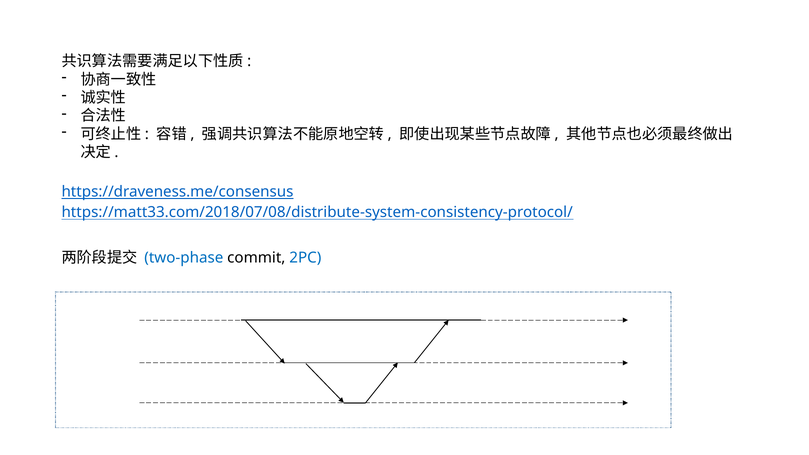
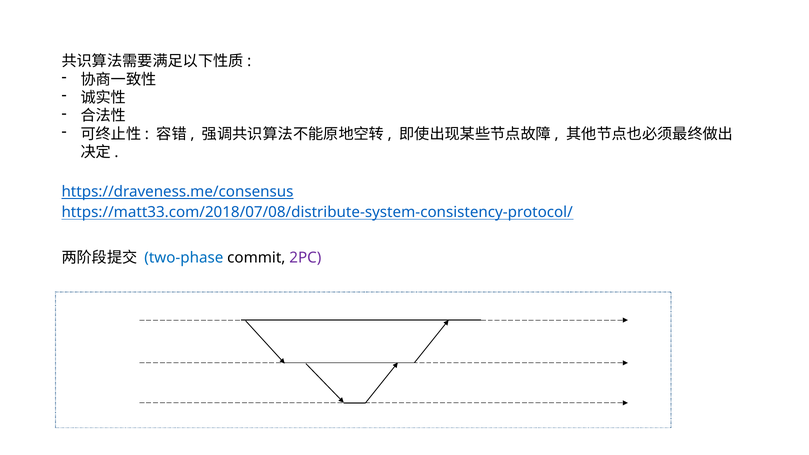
2PC colour: blue -> purple (305, 258)
